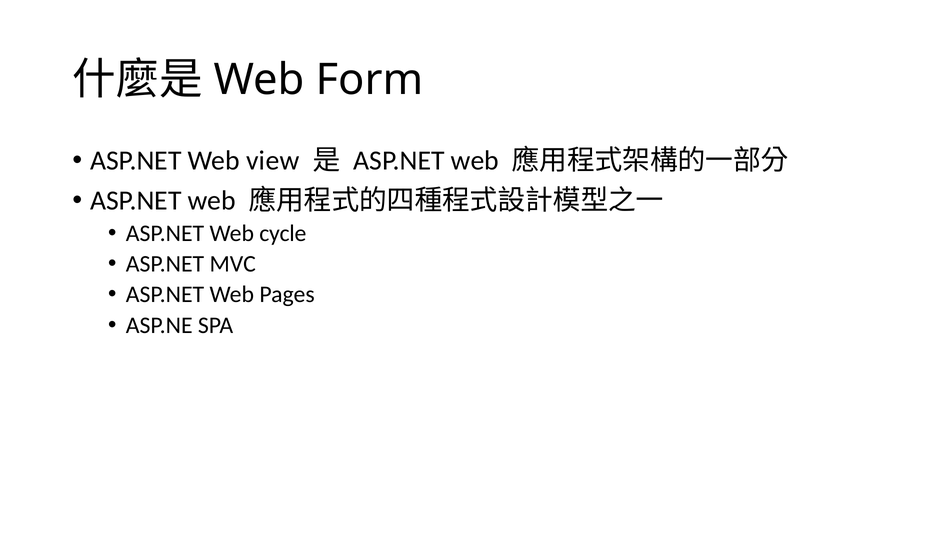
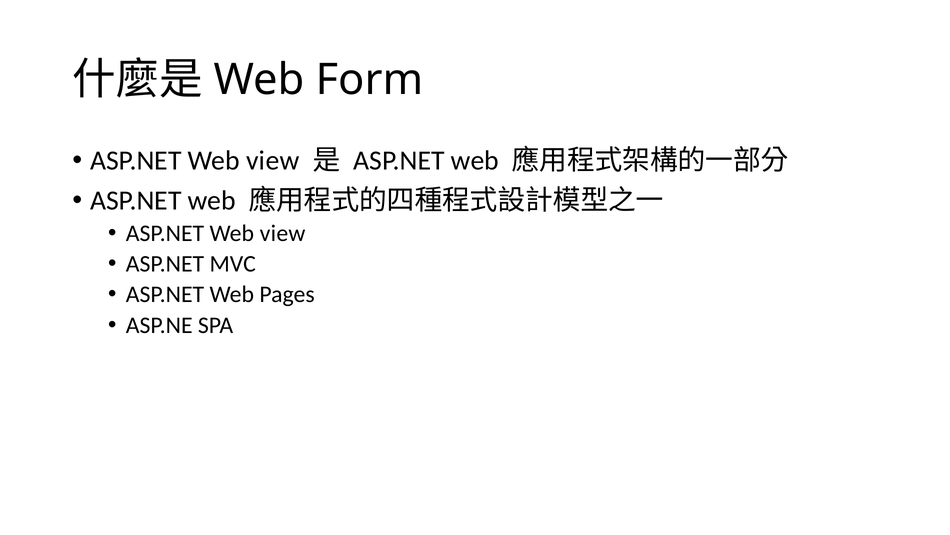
cycle: cycle -> view (283, 233)
